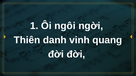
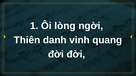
ngôi: ngôi -> lòng (65, 26)
